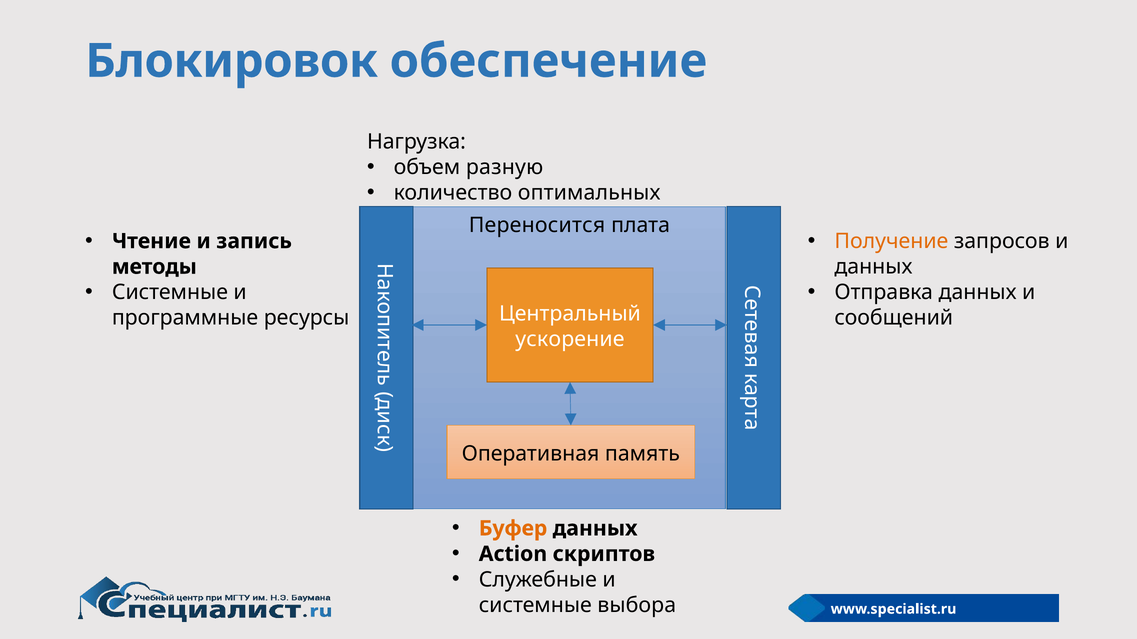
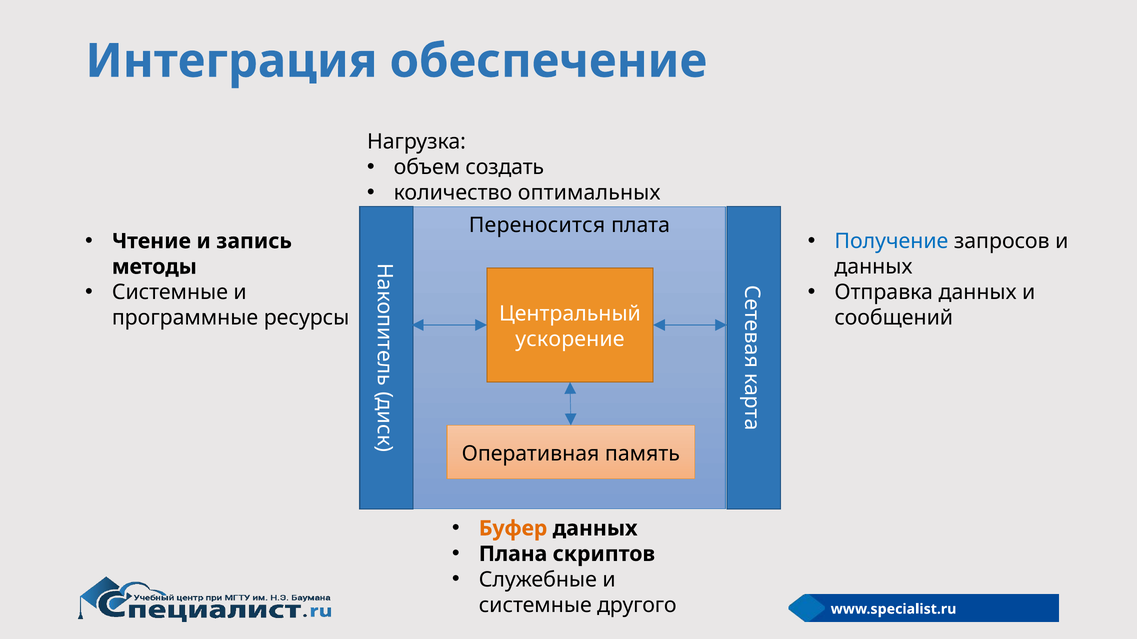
Блокировок: Блокировок -> Интеграция (231, 61)
разную: разную -> создать (505, 167)
Получение colour: orange -> blue (891, 241)
Action: Action -> Плана (513, 554)
выбора: выбора -> другого (637, 606)
